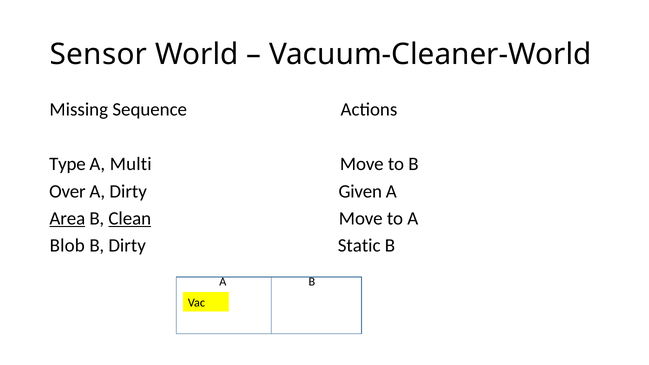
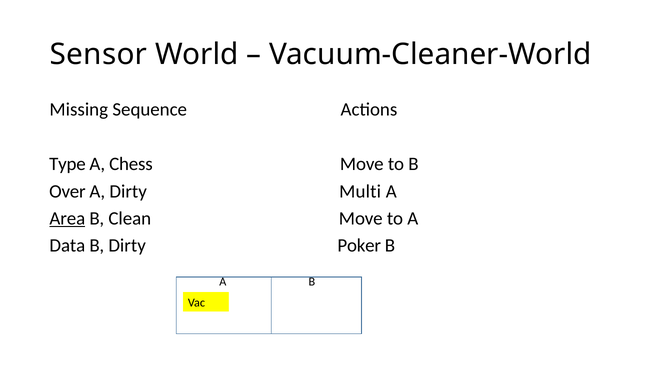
Multi: Multi -> Chess (131, 164)
Given: Given -> Multi (360, 191)
Clean underline: present -> none (130, 219)
Blob: Blob -> Data (67, 246)
Static: Static -> Poker (359, 246)
